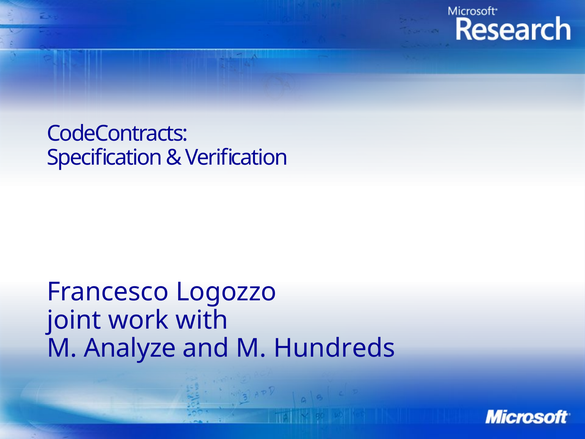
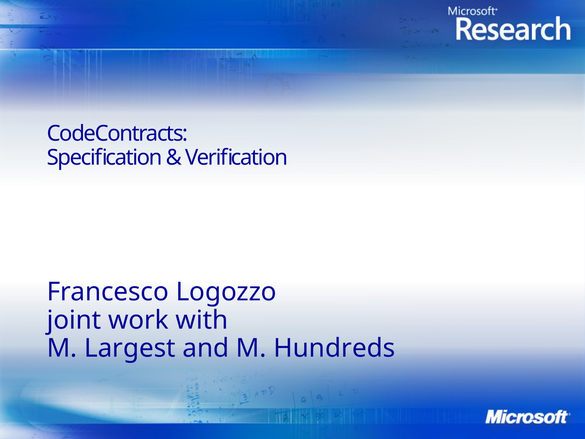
Analyze: Analyze -> Largest (130, 348)
